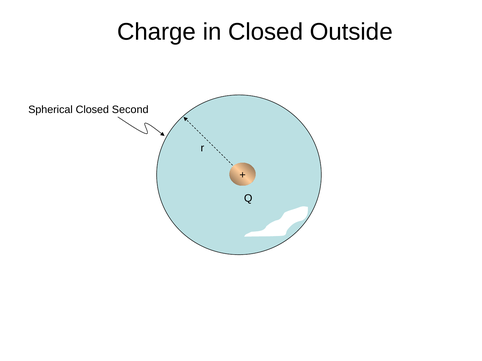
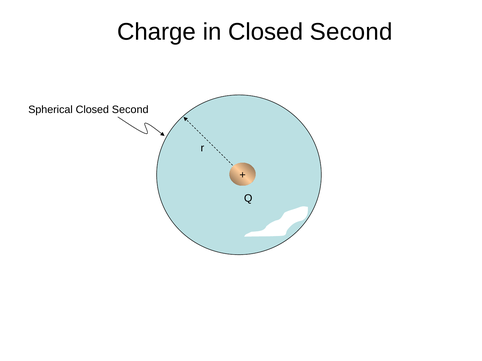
in Closed Outside: Outside -> Second (351, 32)
